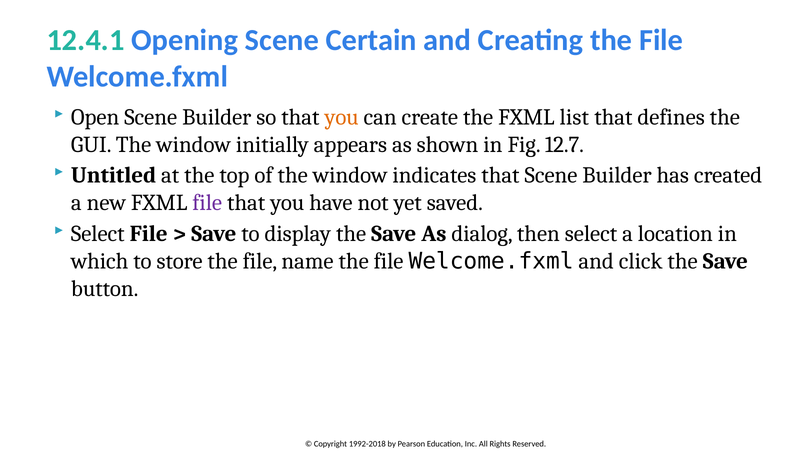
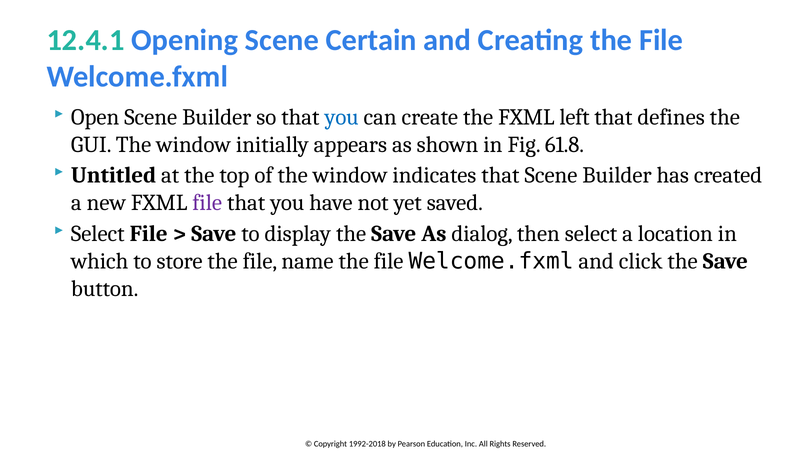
you colour: orange -> blue (342, 117)
list: list -> left (574, 117)
12.7: 12.7 -> 61.8 (564, 144)
